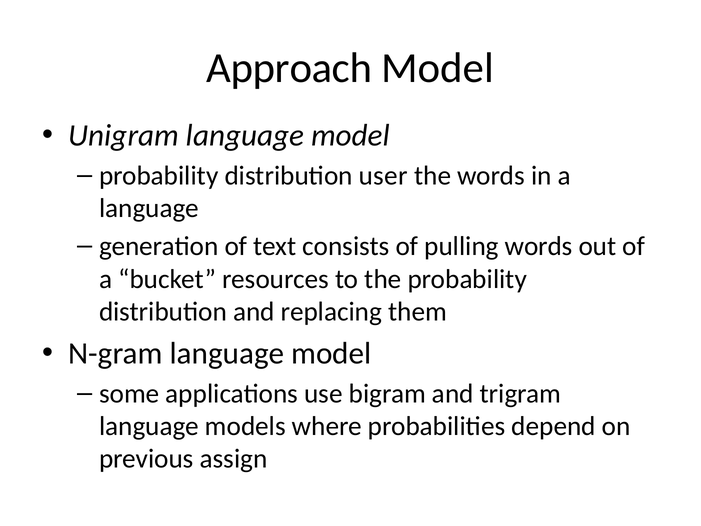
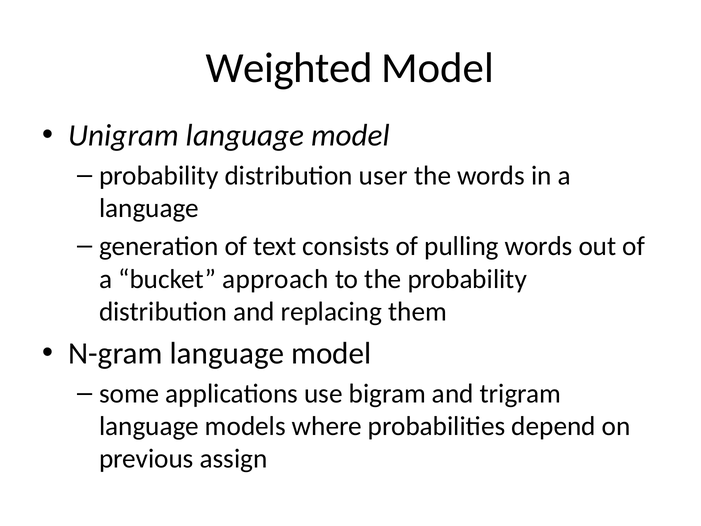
Approach: Approach -> Weighted (289, 68)
resources: resources -> approach (275, 279)
